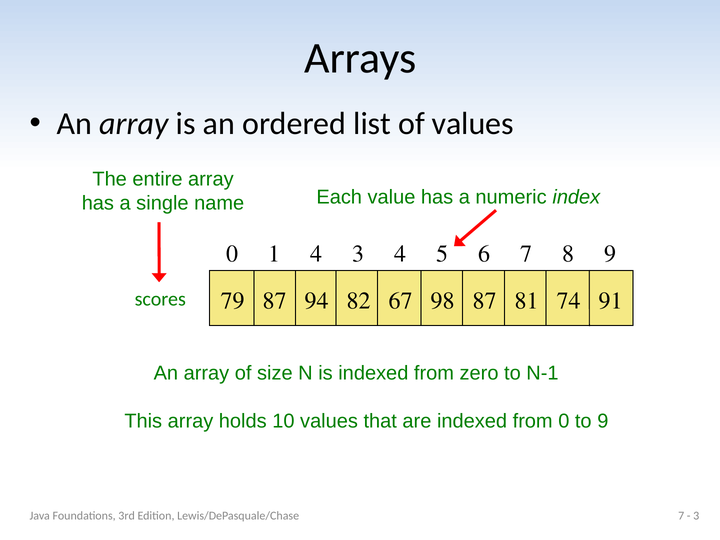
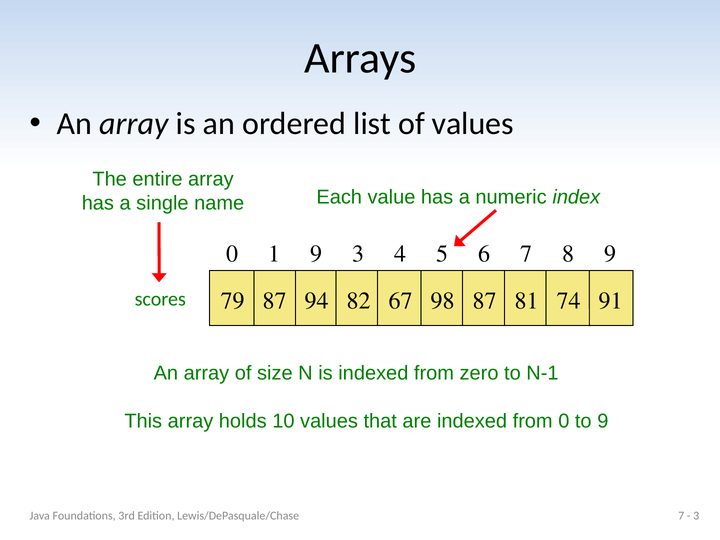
1 4: 4 -> 9 (316, 254)
